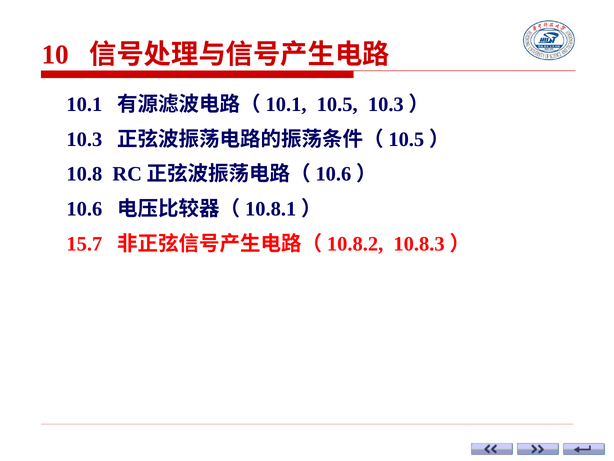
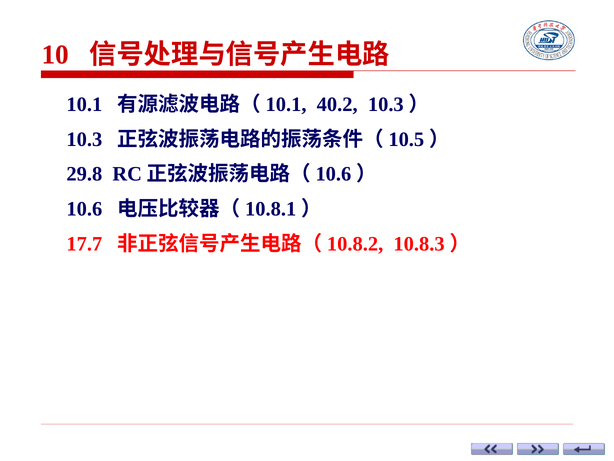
10.5: 10.5 -> 40.2 (337, 104)
10.8: 10.8 -> 29.8 (84, 174)
15.7: 15.7 -> 17.7 (84, 243)
